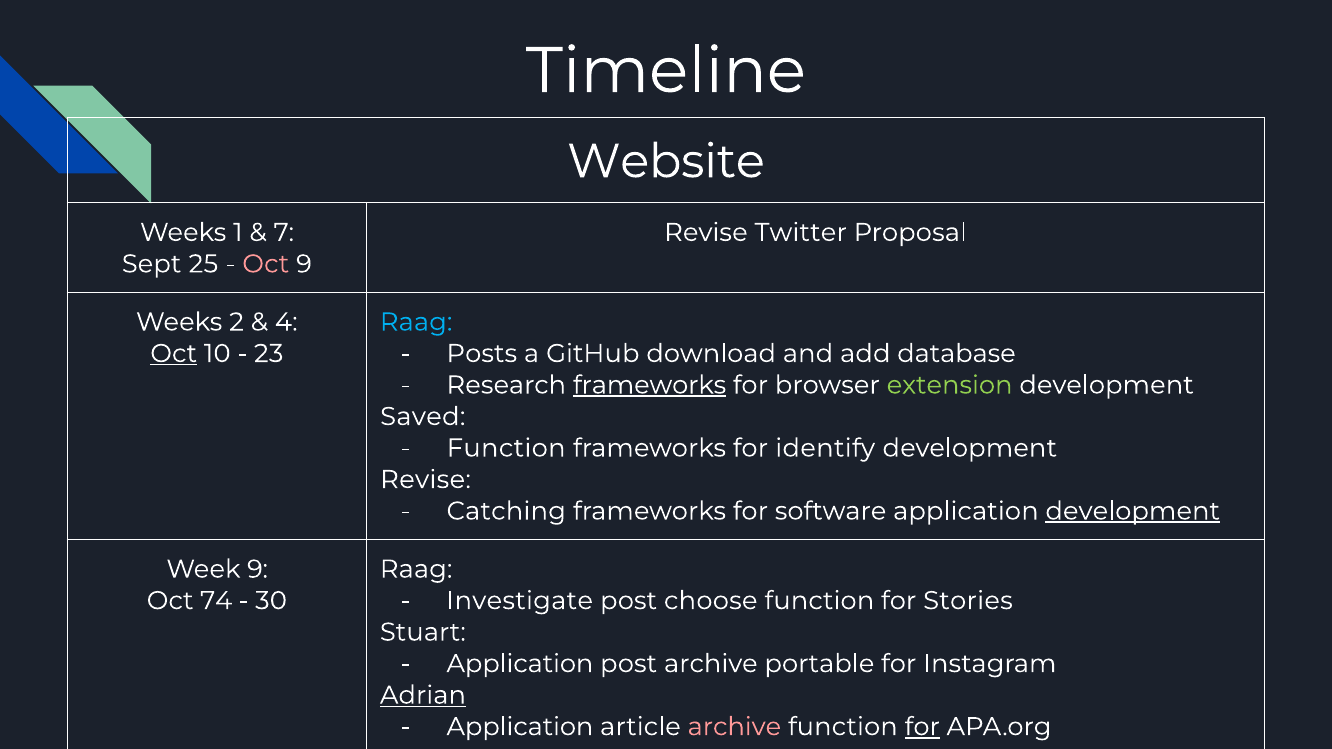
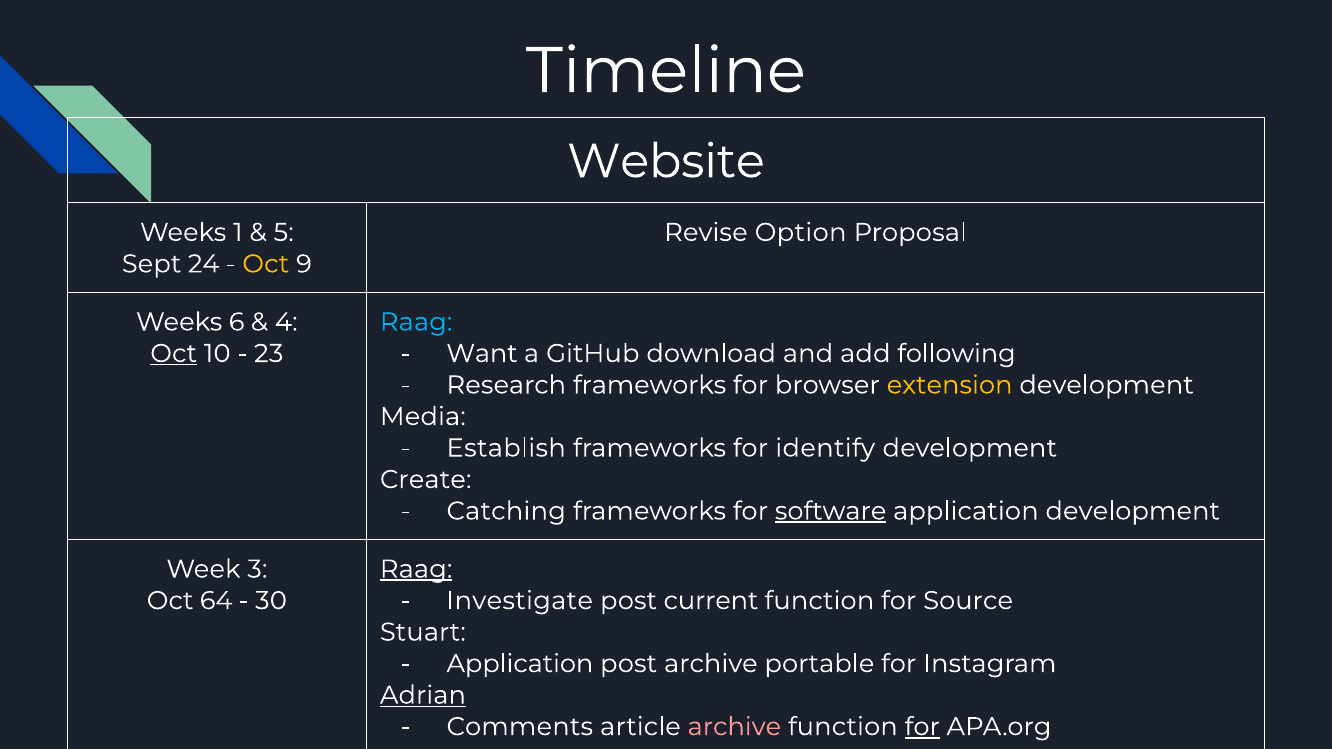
7: 7 -> 5 (284, 233)
Twitter: Twitter -> Option (801, 233)
25: 25 -> 24 (204, 264)
Oct colour: pink -> yellow (266, 264)
2: 2 -> 6 (237, 322)
Posts: Posts -> Want (482, 354)
database: database -> following (956, 354)
frameworks underline: present -> none (650, 385)
extension colour: light green -> yellow (950, 385)
Saved: Saved -> Media (423, 417)
Function: Function -> Establish (506, 448)
Revise: Revise -> Create (426, 480)
software underline: none -> present (831, 511)
development underline: present -> none (1133, 511)
Week 9: 9 -> 3 (257, 569)
Raag underline: none -> present (416, 569)
choose: choose -> current (711, 601)
Stories: Stories -> Source (968, 601)
74: 74 -> 64 (216, 601)
Application: Application -> Comments (520, 727)
